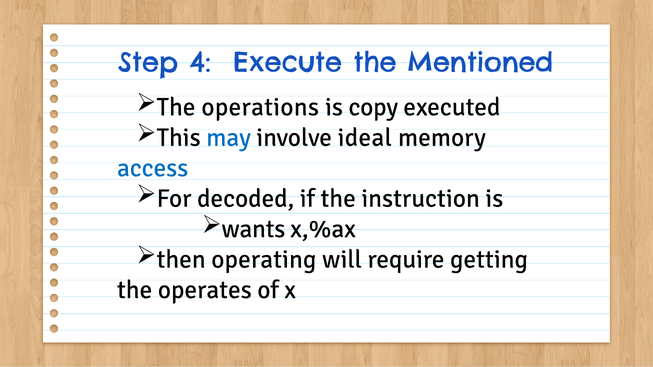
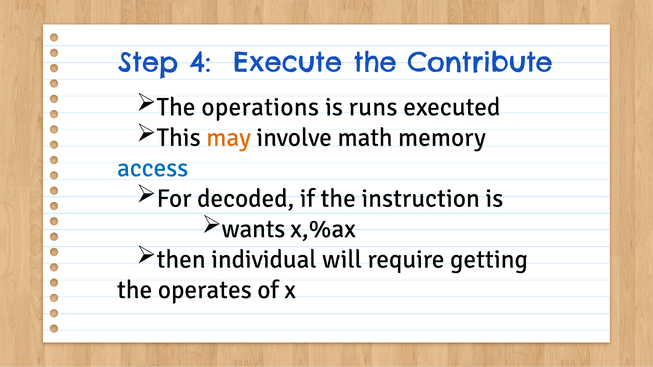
Mentioned: Mentioned -> Contribute (480, 63)
copy: copy -> runs (373, 107)
may colour: blue -> orange (229, 138)
ideal: ideal -> math (365, 138)
operating: operating -> individual (264, 260)
